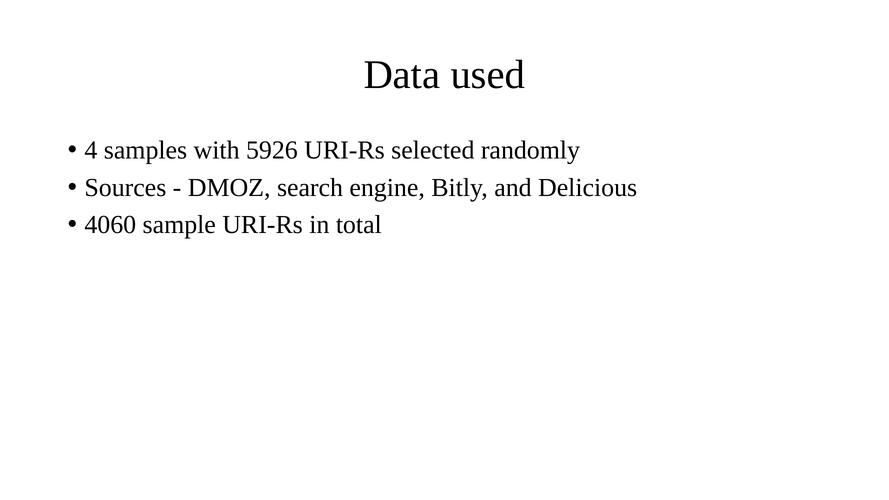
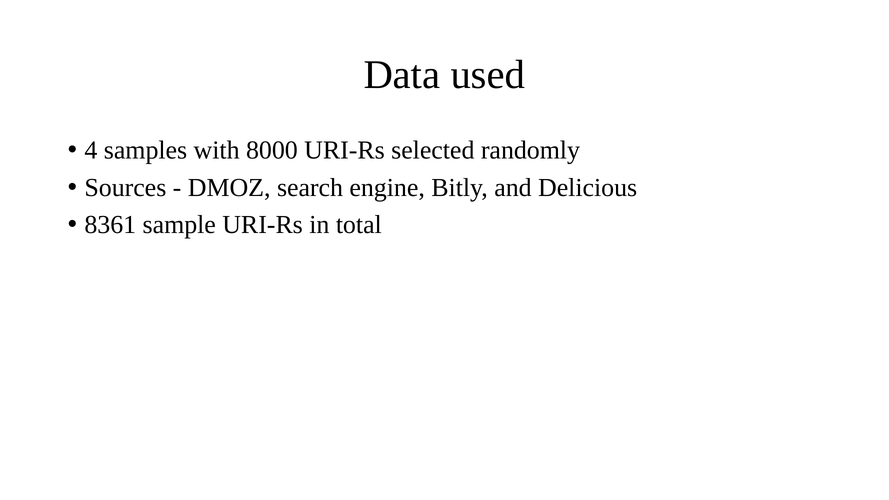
5926: 5926 -> 8000 (272, 150)
4060: 4060 -> 8361 (110, 225)
